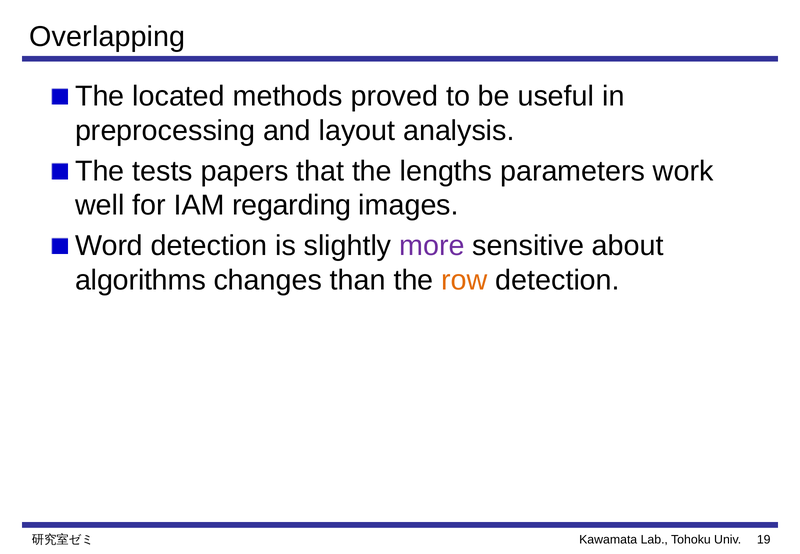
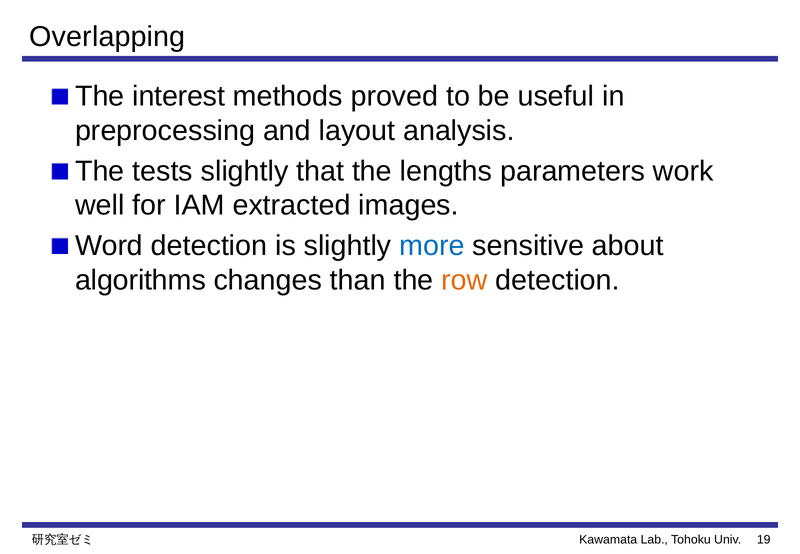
located: located -> interest (179, 96)
tests papers: papers -> slightly (245, 171)
regarding: regarding -> extracted (292, 205)
more colour: purple -> blue (432, 246)
